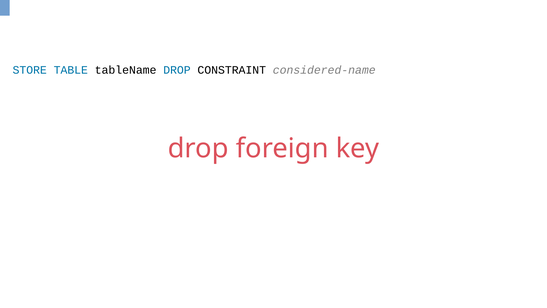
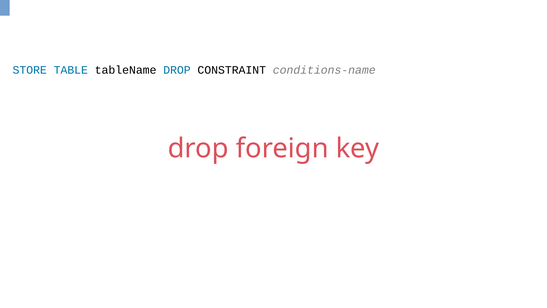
considered-name: considered-name -> conditions-name (324, 70)
